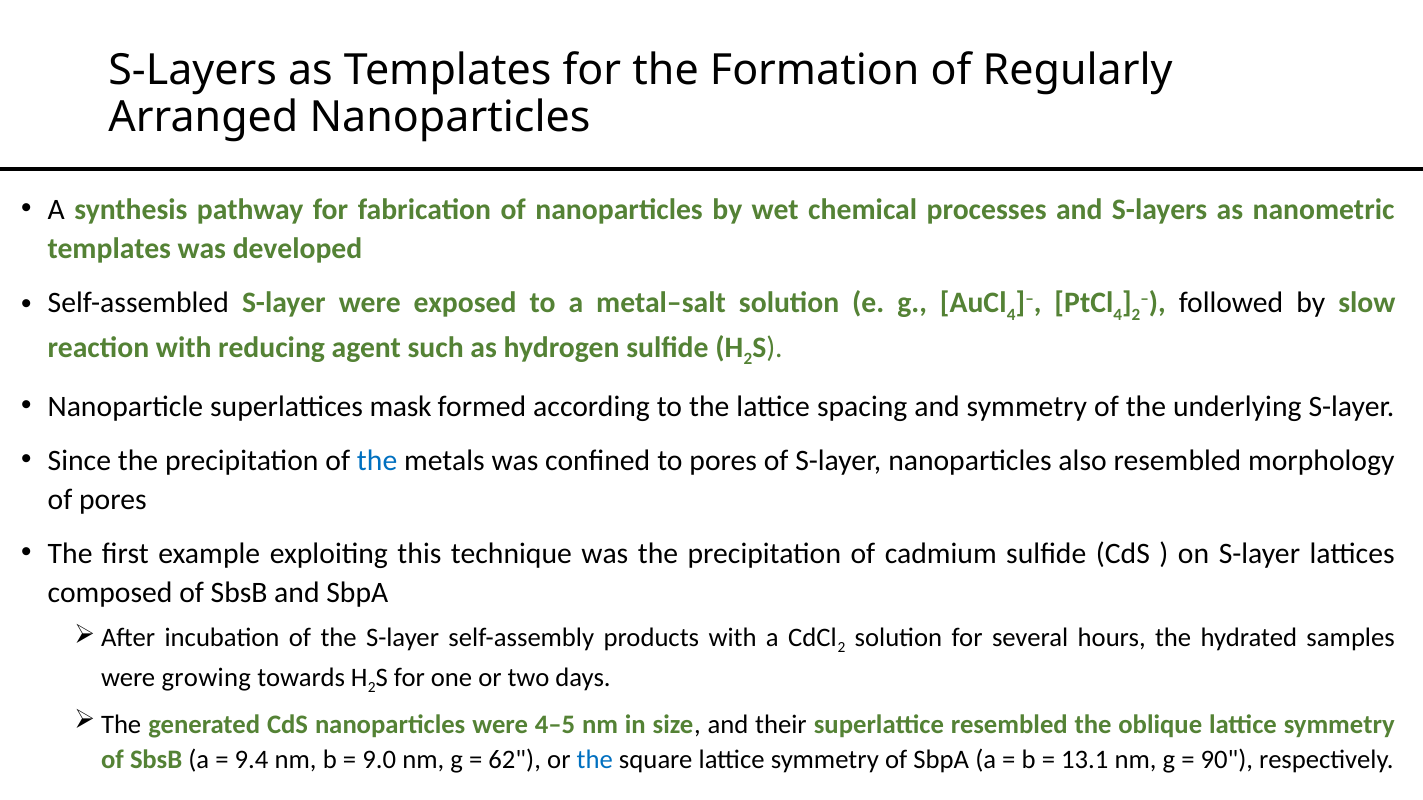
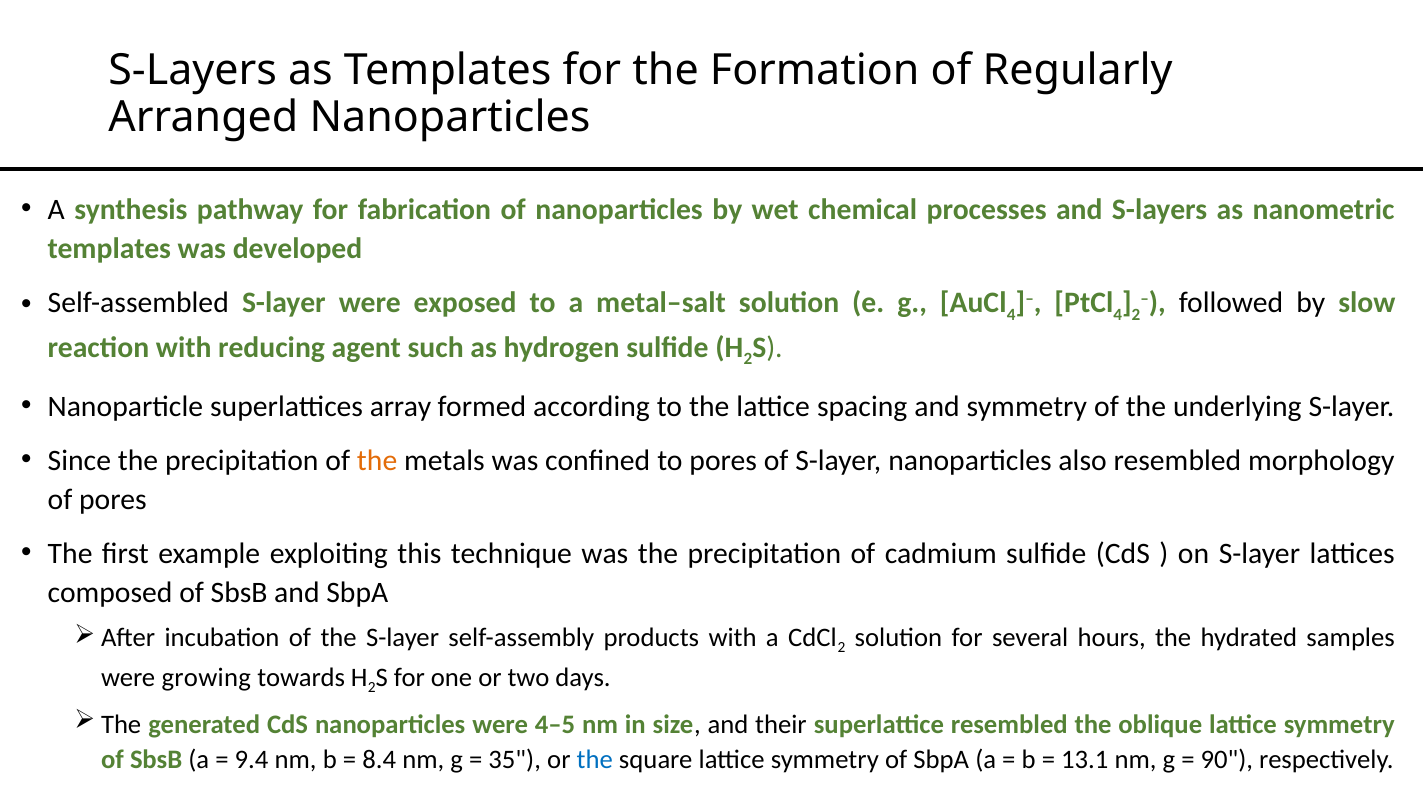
mask: mask -> array (401, 407)
the colour: blue -> orange (377, 461)
9.0: 9.0 -> 8.4 (379, 760)
62: 62 -> 35 (515, 760)
